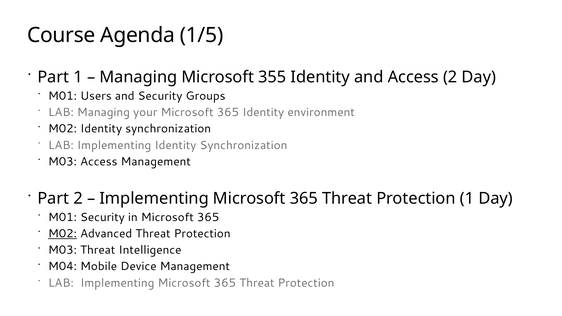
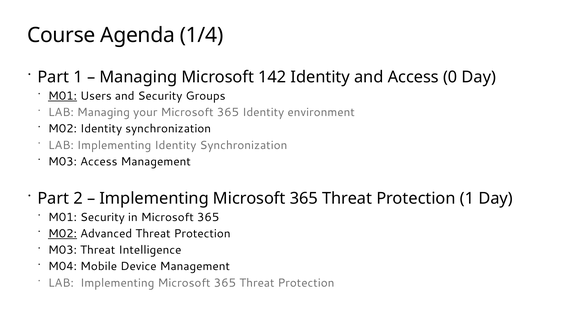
1/5: 1/5 -> 1/4 (202, 35)
355: 355 -> 142 (272, 77)
Access 2: 2 -> 0 (450, 77)
M01 underline: none -> present (62, 96)
